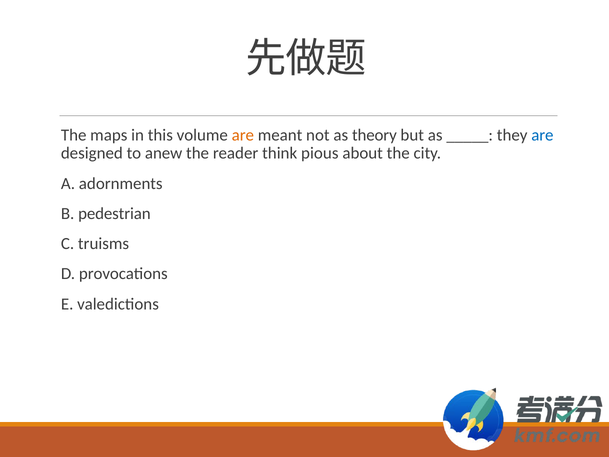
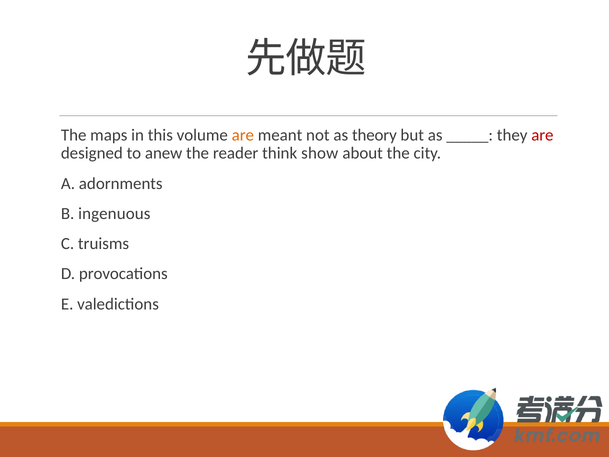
are colour: blue -> red (542, 135)
pious: pious -> show (320, 153)
pedestrian: pedestrian -> ingenuous (114, 214)
